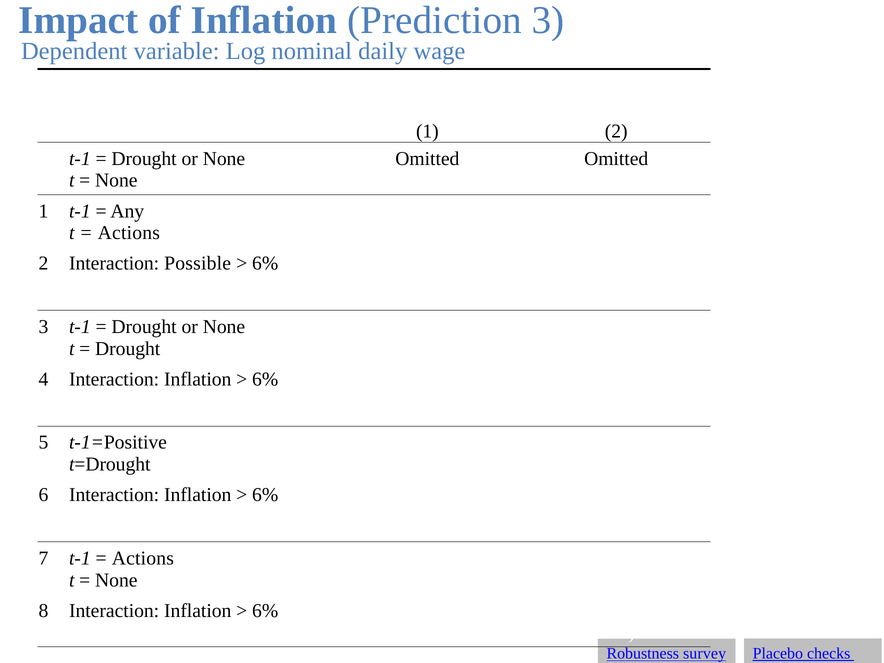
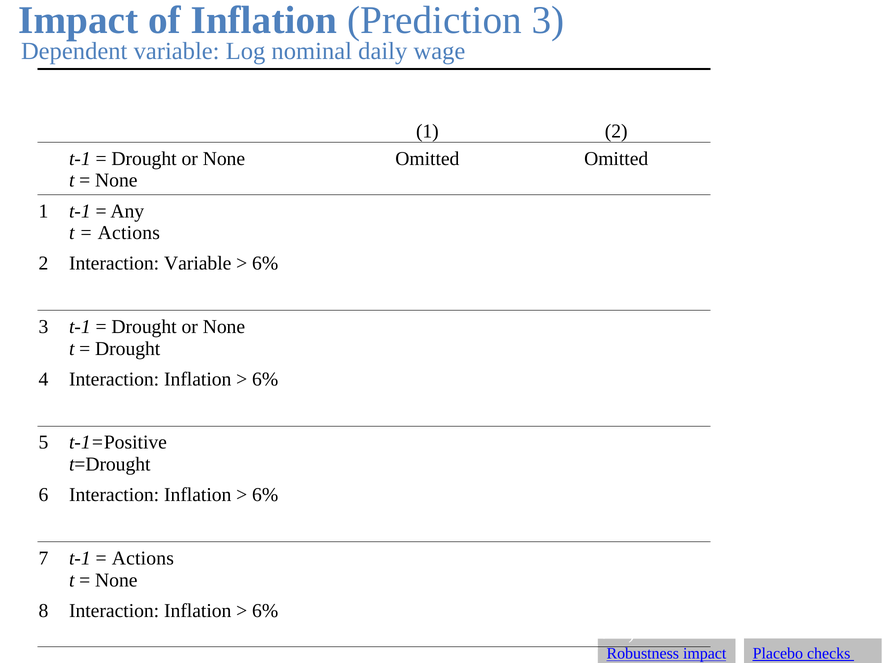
Interaction Possible: Possible -> Variable (198, 263)
Robustness survey: survey -> impact (705, 654)
